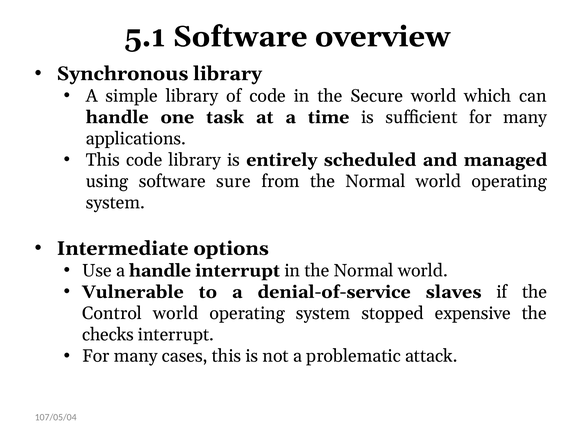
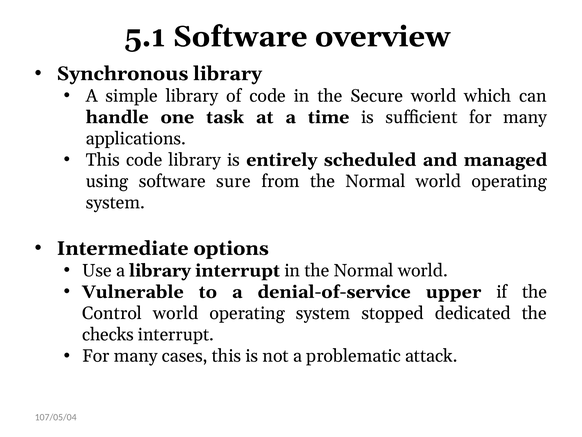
a handle: handle -> library (160, 270)
slaves: slaves -> upper (454, 292)
expensive: expensive -> dedicated (473, 313)
